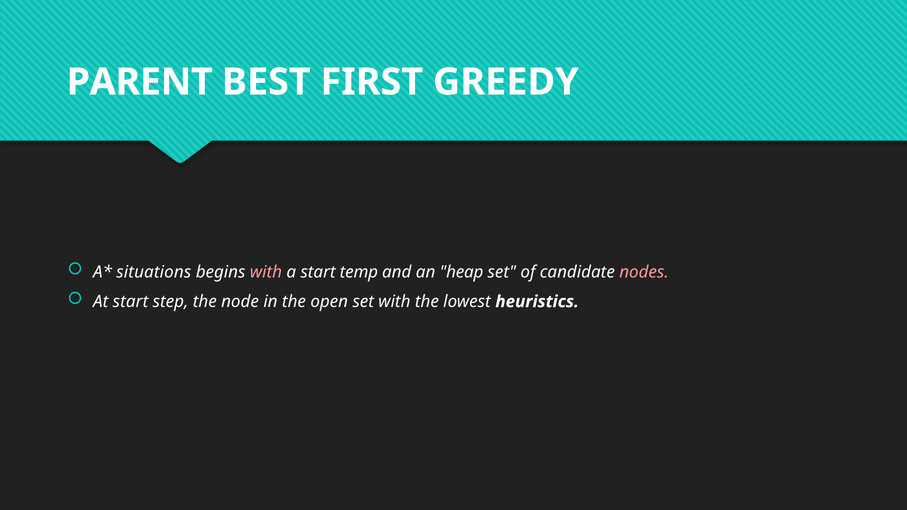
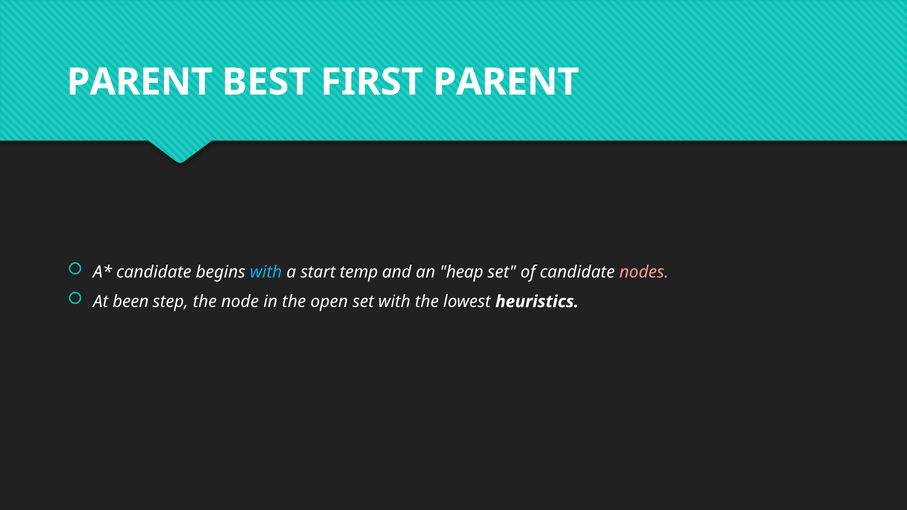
FIRST GREEDY: GREEDY -> PARENT (506, 82)
situations: situations -> candidate (154, 272)
with colour: pink -> light blue (266, 272)
At start: start -> been (131, 302)
